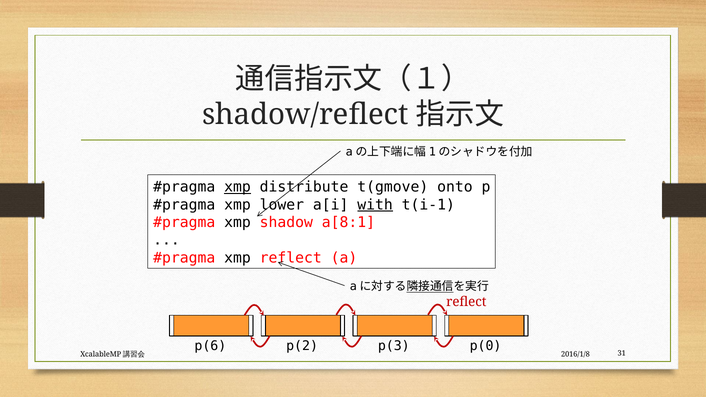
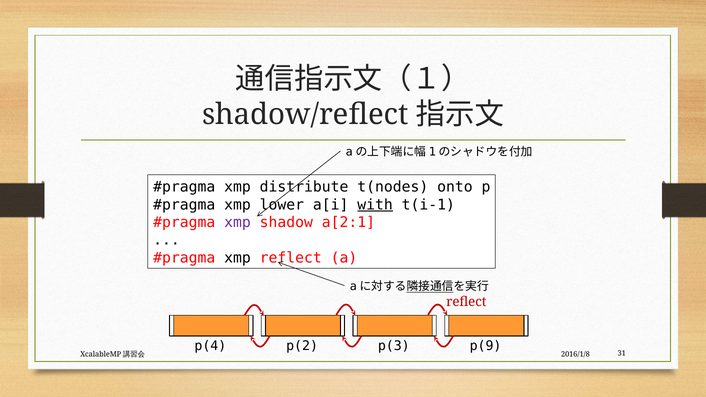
xmp underline: present -> none (237, 187)
t(gmove: t(gmove -> t(nodes (393, 187)
xmp colour: black -> purple (237, 223)
a[8:1: a[8:1 -> a[2:1 (348, 223)
p(6: p(6 -> p(4 (210, 346)
p(0: p(0 -> p(9 (486, 346)
